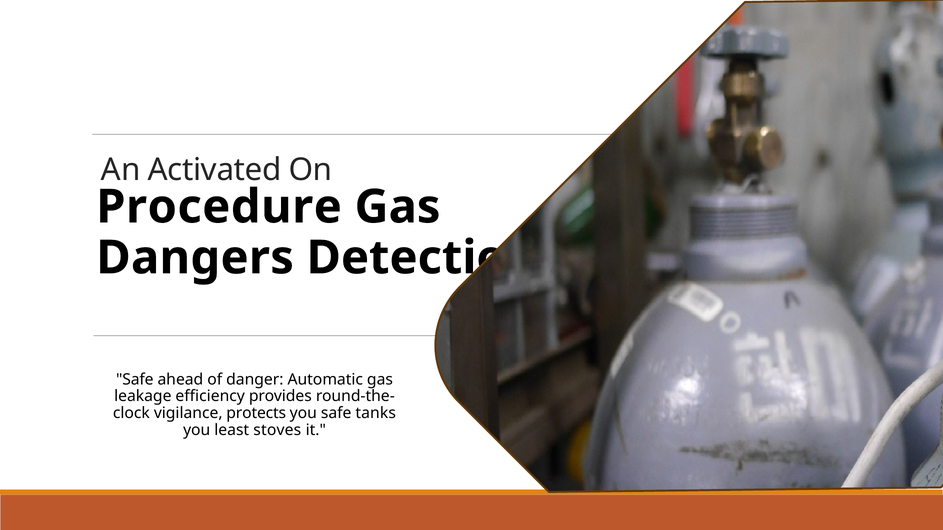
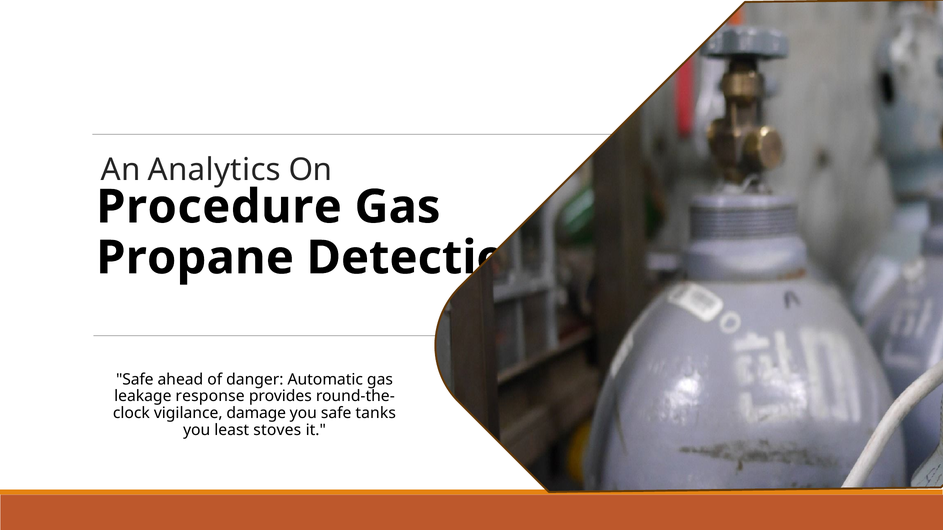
Activated: Activated -> Analytics (214, 170)
Dangers: Dangers -> Propane (195, 258)
efficiency: efficiency -> response (210, 397)
protects: protects -> damage (256, 414)
